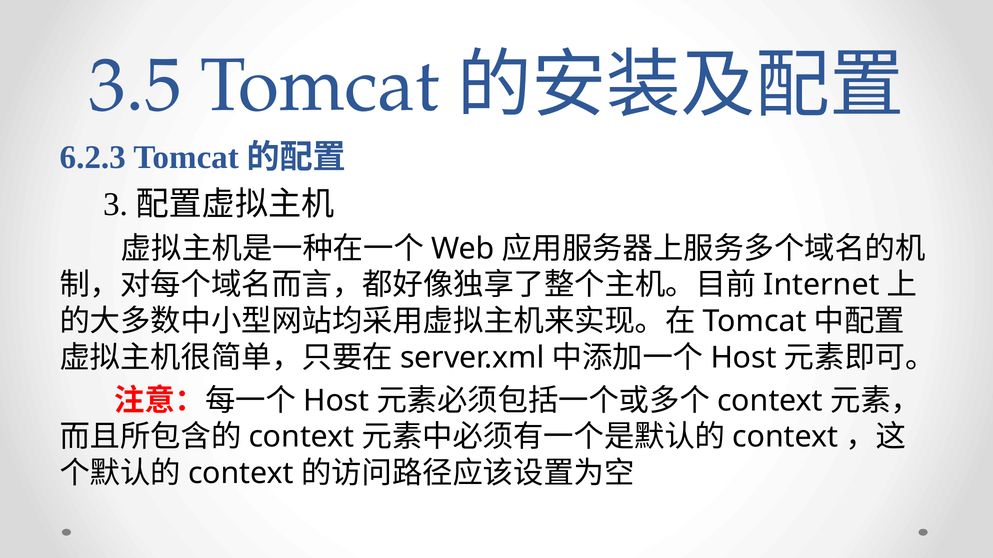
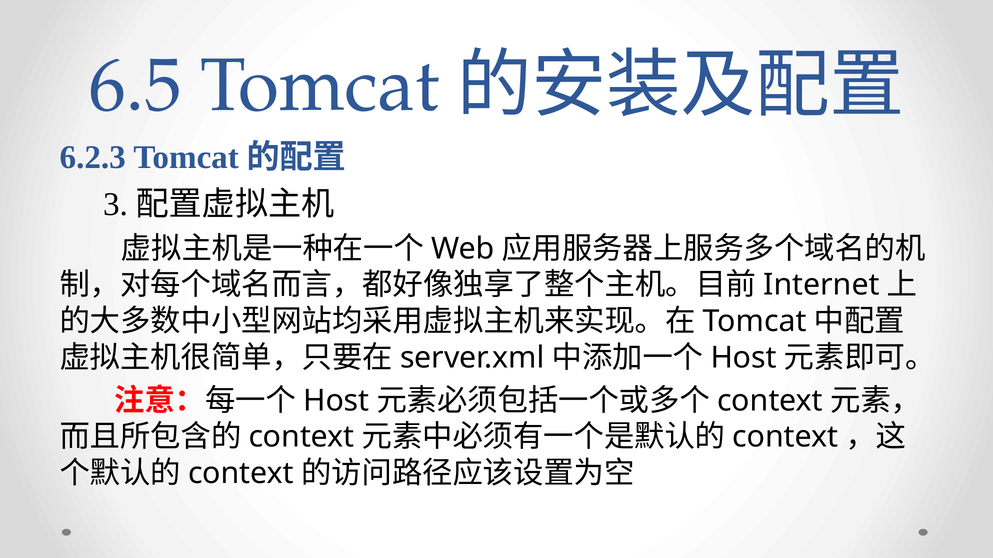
3.5: 3.5 -> 6.5 (135, 86)
